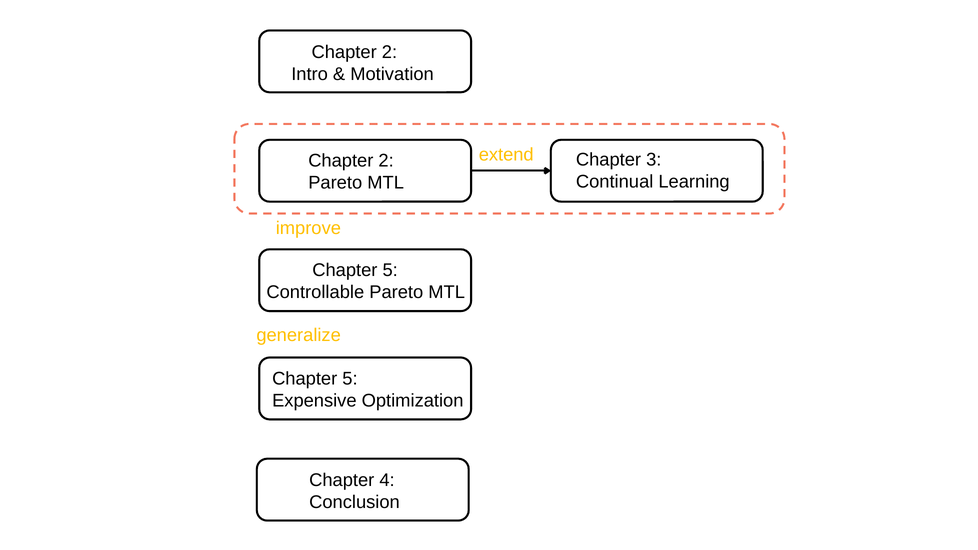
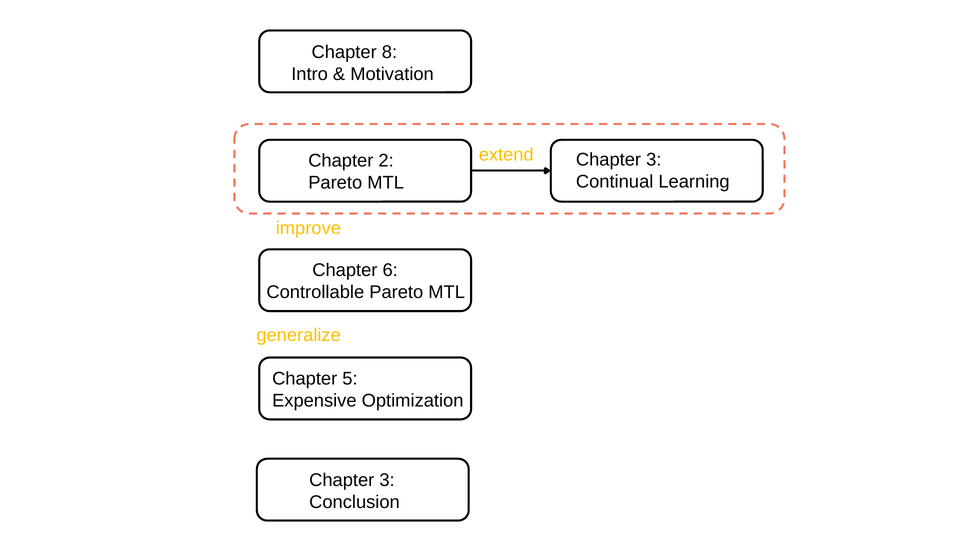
2: 2 -> 8 (389, 52)
5: 5 -> 6 (390, 270)
4: 4 -> 3 (387, 480)
